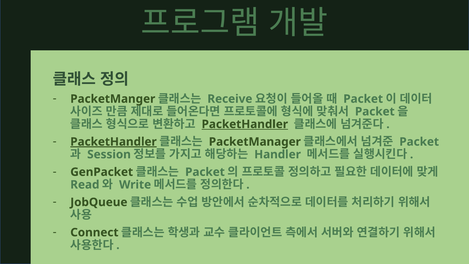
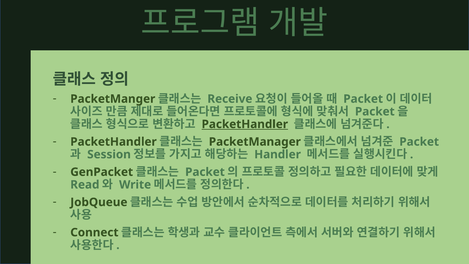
PacketHandler underline: present -> none (114, 142)
